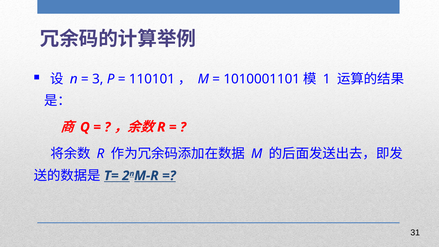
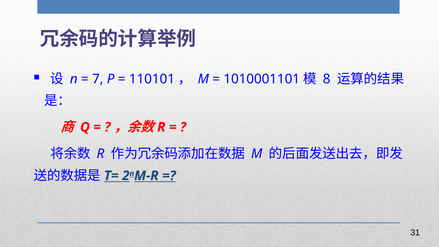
3: 3 -> 7 (98, 79)
1: 1 -> 8 (327, 79)
